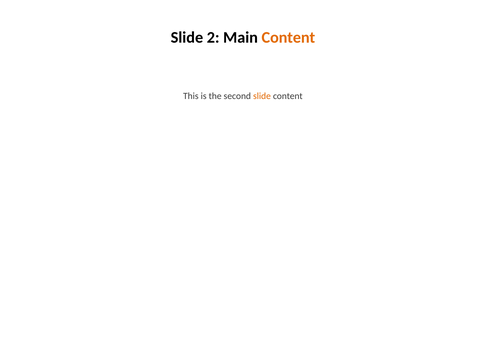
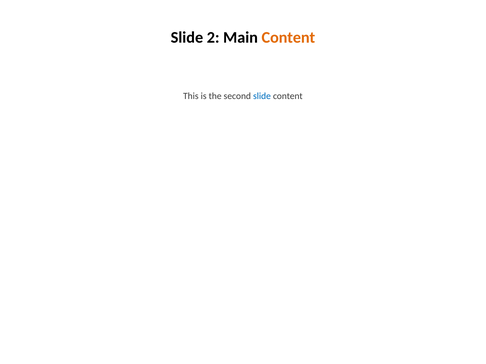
slide colour: orange -> blue (262, 96)
